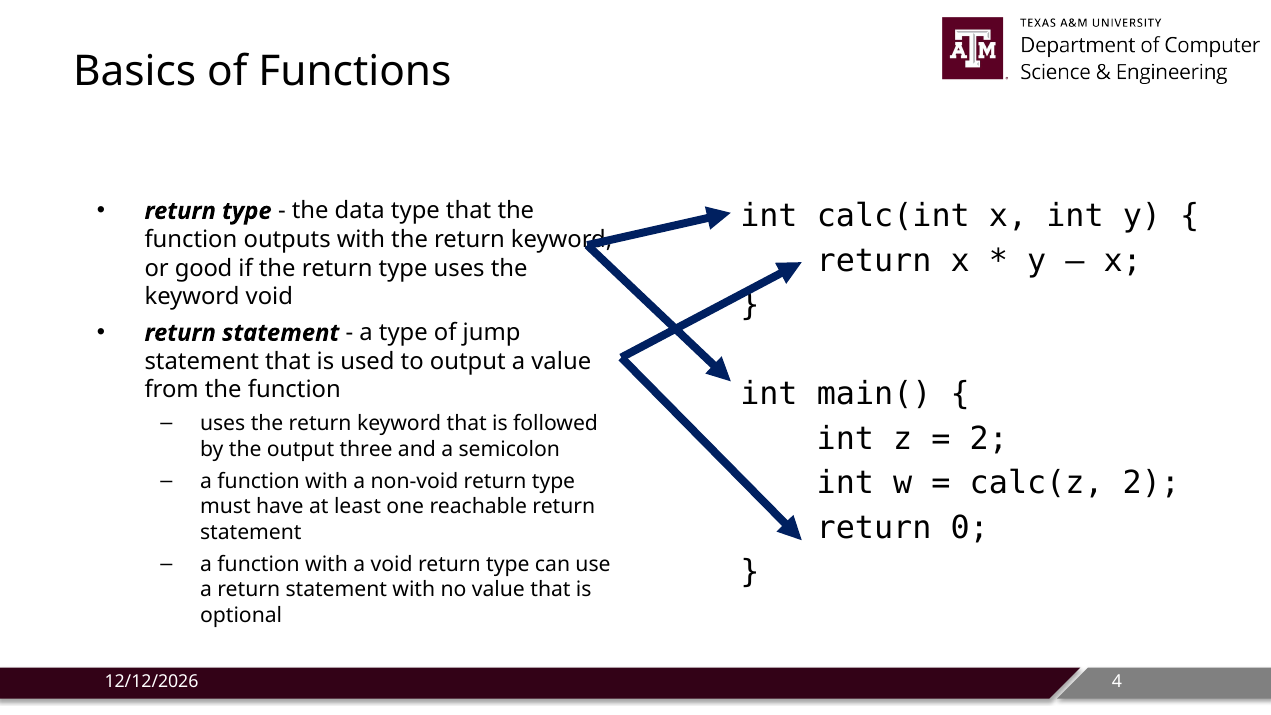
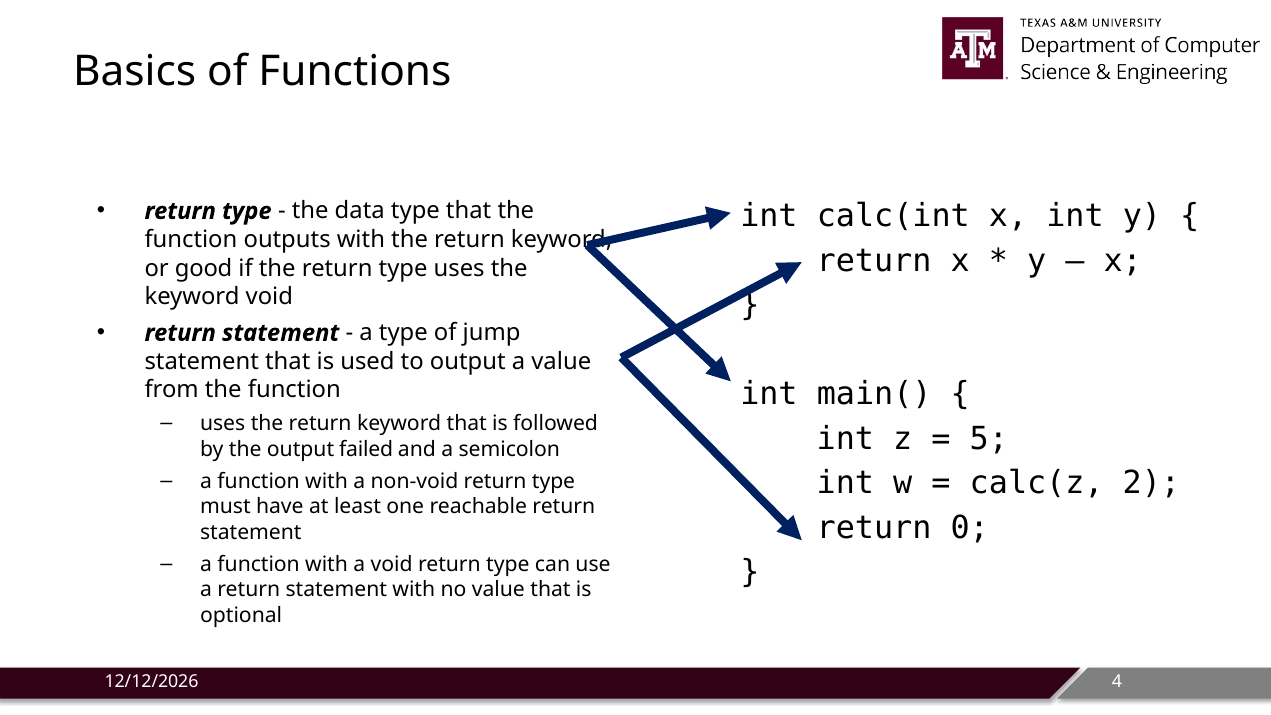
2: 2 -> 5 (989, 439)
three: three -> failed (366, 449)
